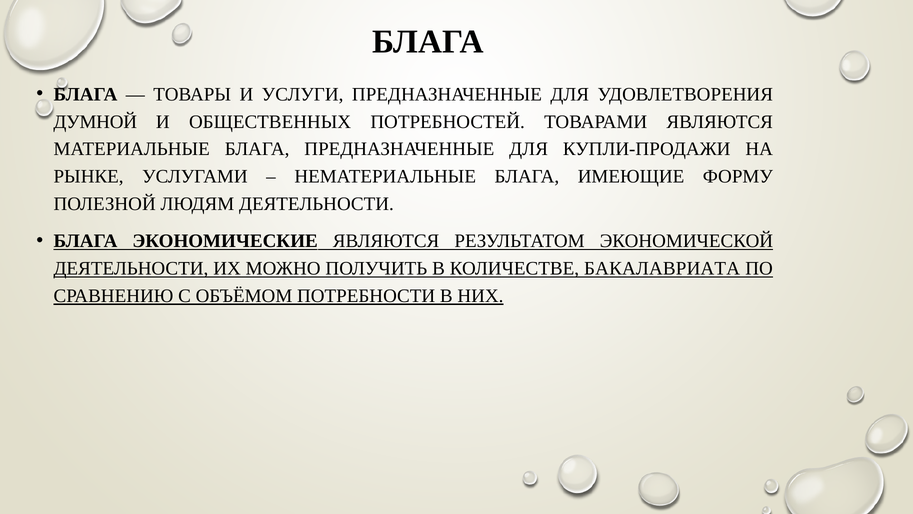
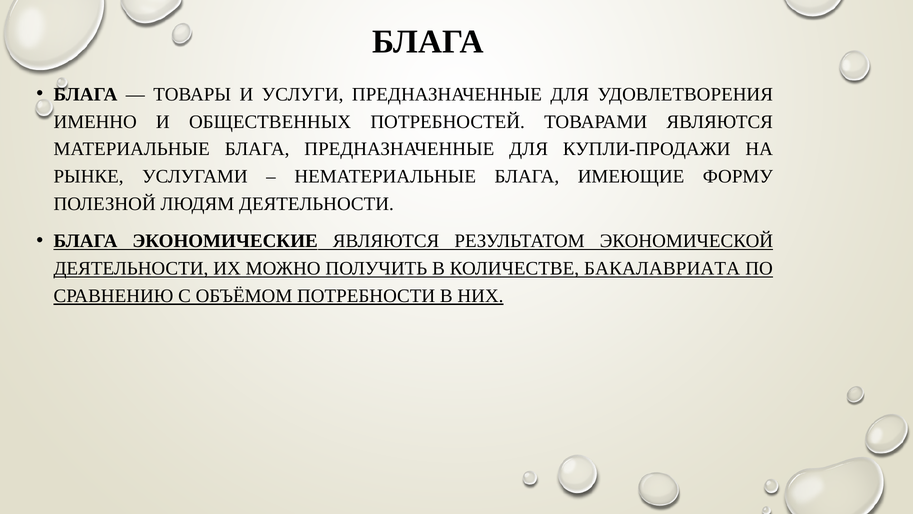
ДУМНОЙ: ДУМНОЙ -> ИМЕННО (95, 122)
